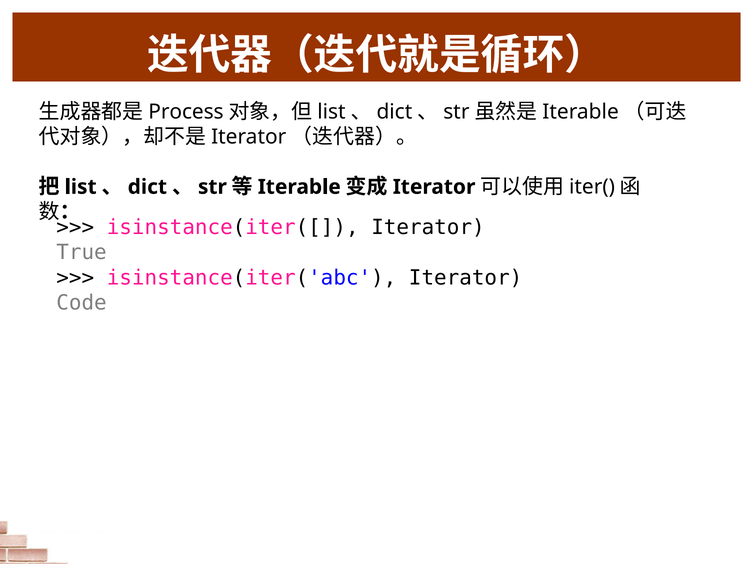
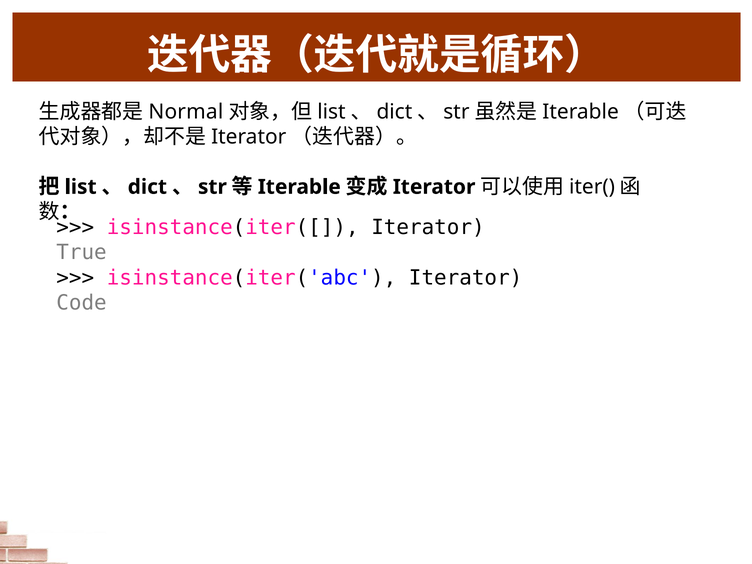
Process: Process -> Normal (186, 112)
